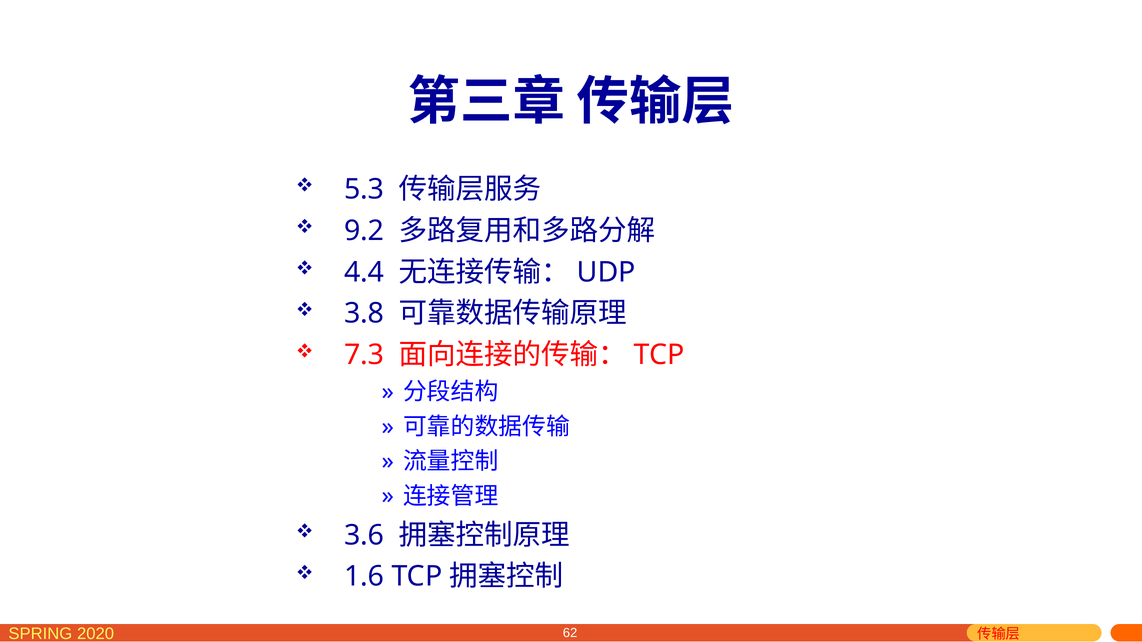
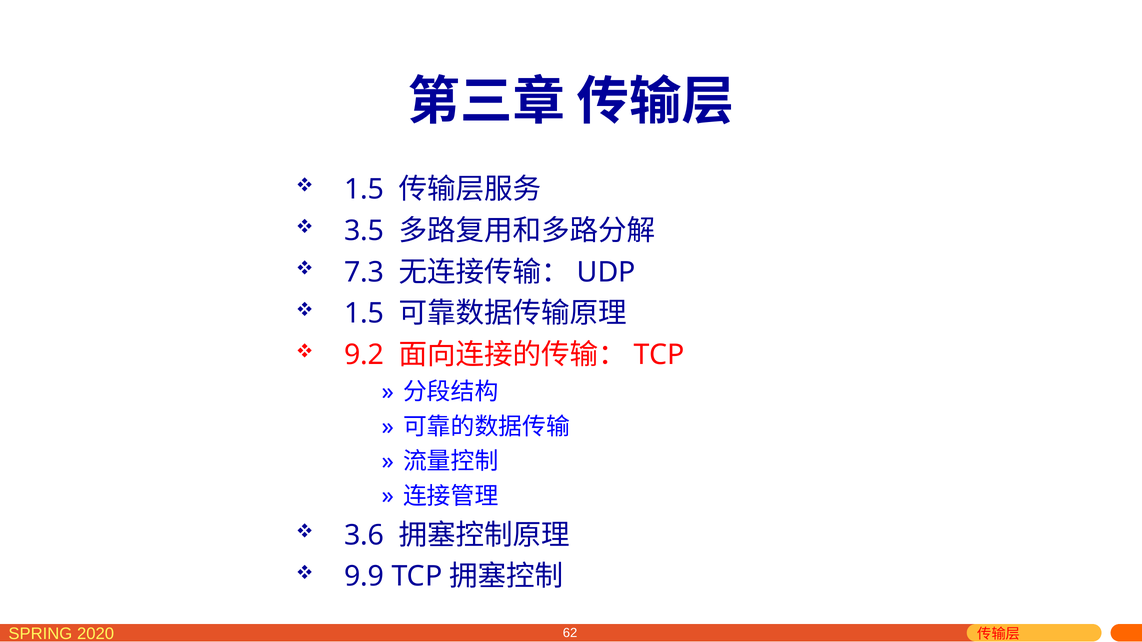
5.3: 5.3 -> 1.5 (364, 189)
9.2: 9.2 -> 3.5 (364, 231)
4.4: 4.4 -> 7.3 (364, 272)
3.8: 3.8 -> 1.5 (364, 314)
7.3: 7.3 -> 9.2 (364, 355)
1.6: 1.6 -> 9.9 (364, 577)
